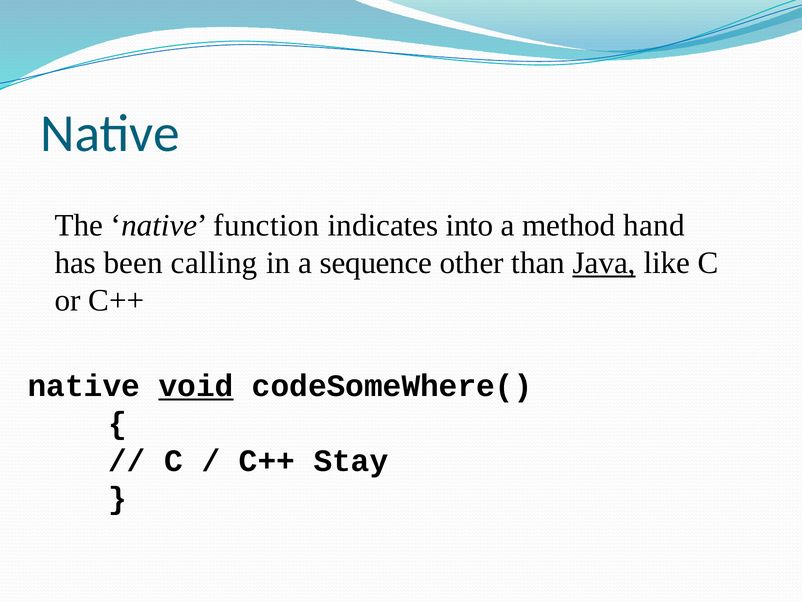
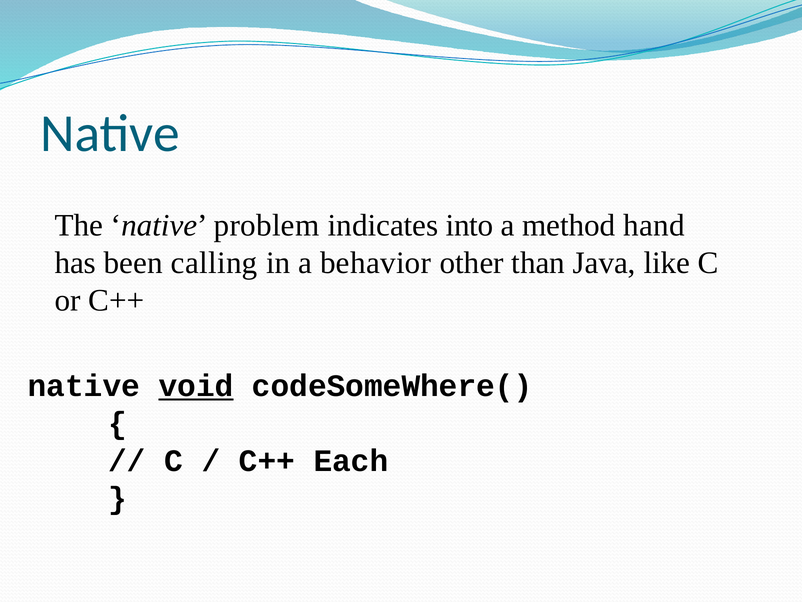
function: function -> problem (266, 225)
sequence: sequence -> behavior (376, 263)
Java underline: present -> none (604, 263)
Stay: Stay -> Each (351, 461)
